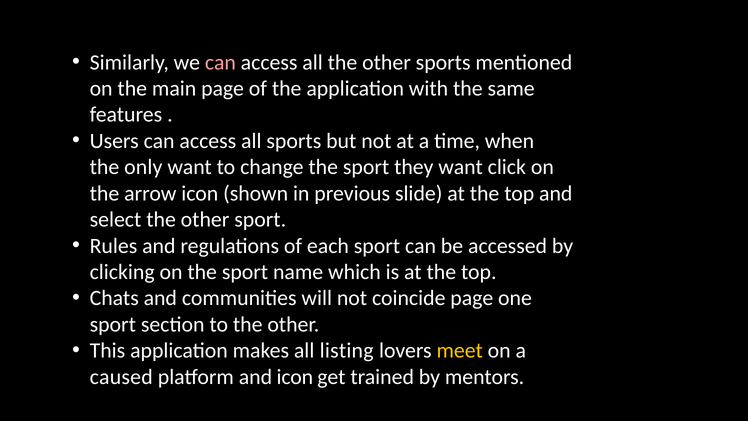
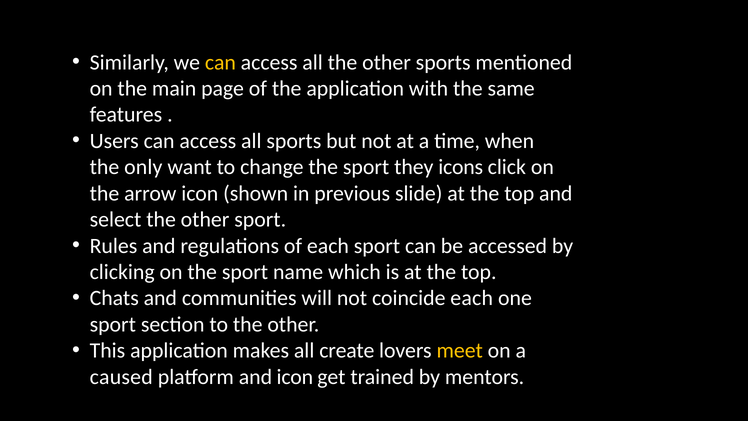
can colour: pink -> yellow (220, 62)
they want: want -> icons (461, 167)
coincide page: page -> each (472, 298)
listing: listing -> create (347, 350)
